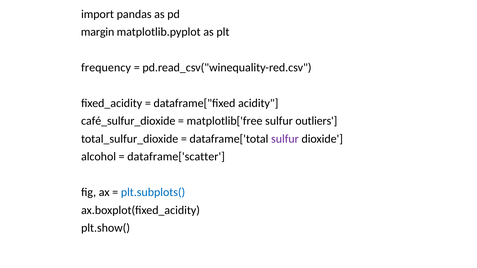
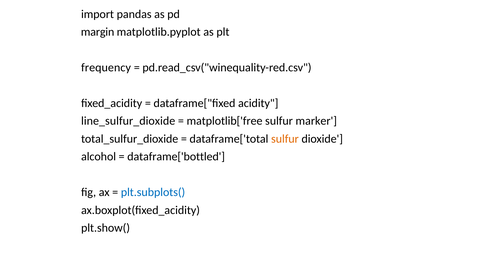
café_sulfur_dioxide: café_sulfur_dioxide -> line_sulfur_dioxide (128, 121)
outliers: outliers -> marker (316, 121)
sulfur colour: purple -> orange (285, 139)
dataframe['scatter: dataframe['scatter -> dataframe['bottled (176, 157)
